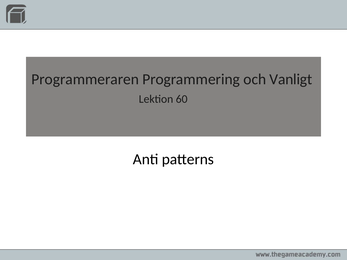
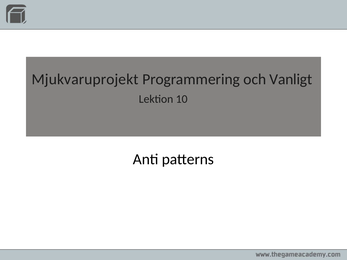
Programmeraren: Programmeraren -> Mjukvaruprojekt (85, 79)
60: 60 -> 10 (182, 99)
